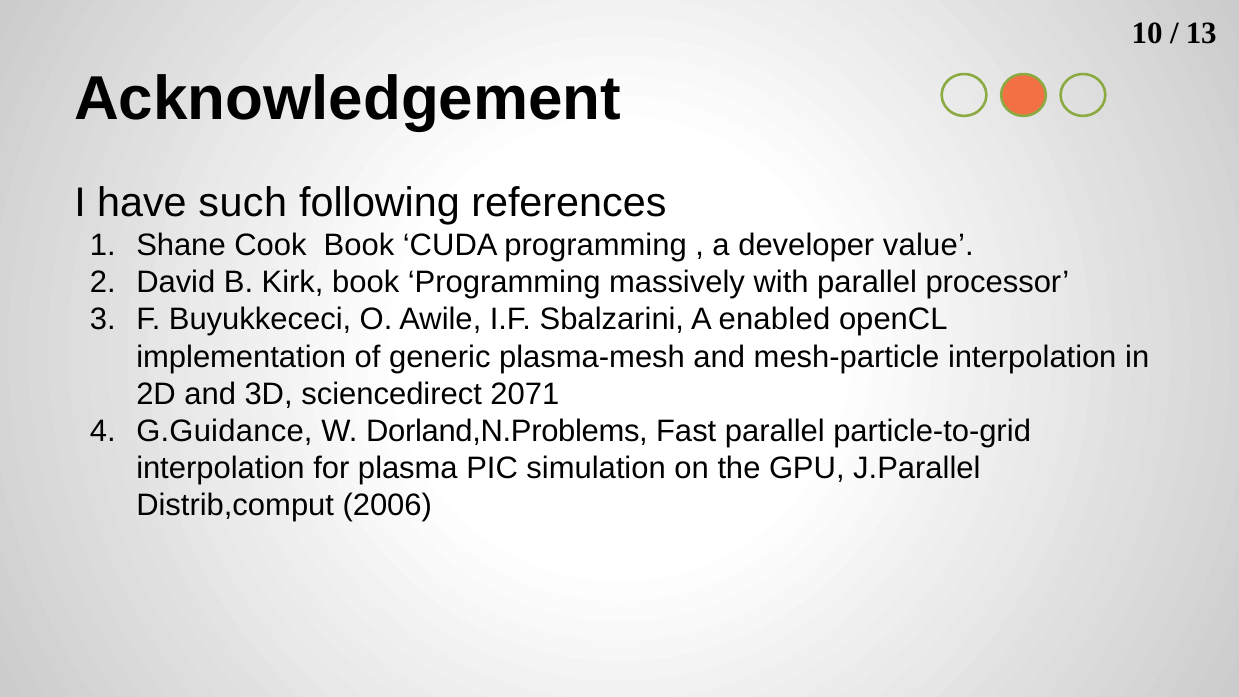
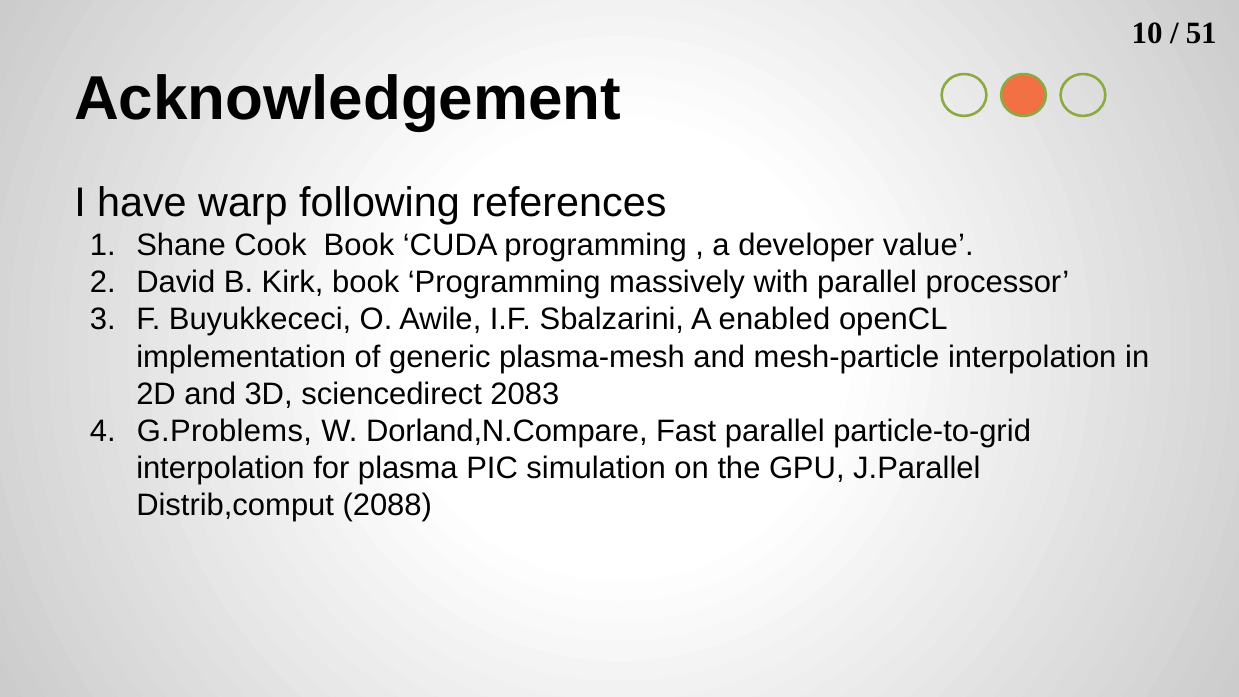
13: 13 -> 51 (1201, 33)
such: such -> warp (243, 203)
2071: 2071 -> 2083 (525, 394)
G.Guidance: G.Guidance -> G.Problems (224, 431)
Dorland,N.Problems: Dorland,N.Problems -> Dorland,N.Compare (507, 431)
2006: 2006 -> 2088 (387, 506)
